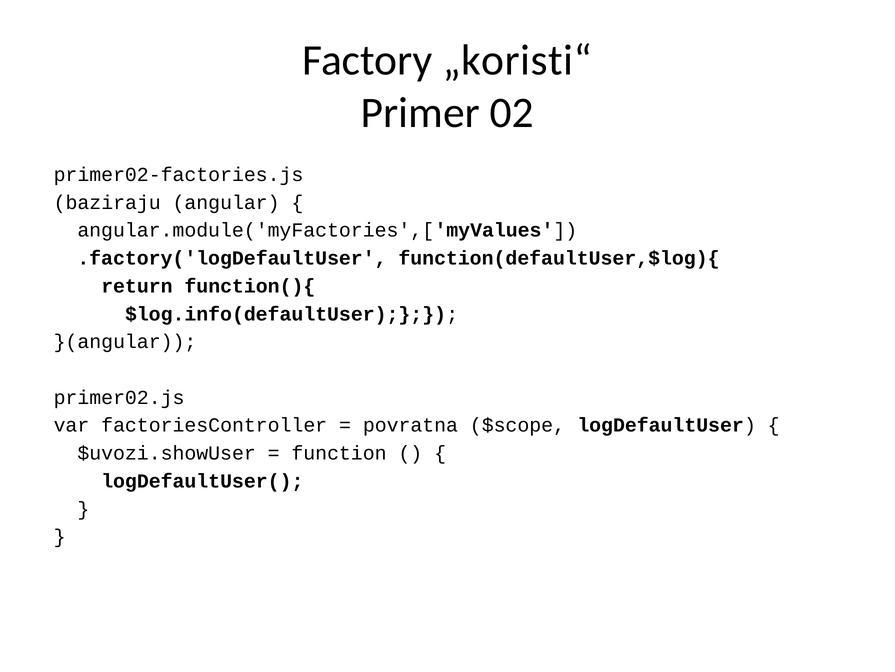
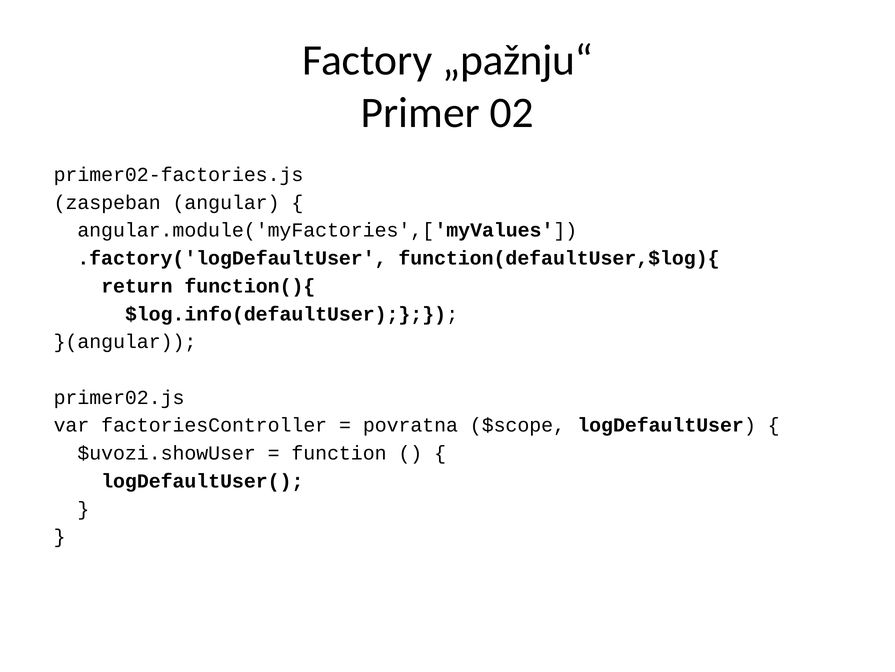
„koristi“: „koristi“ -> „pažnju“ (518, 60)
baziraju: baziraju -> zaspeban (107, 202)
